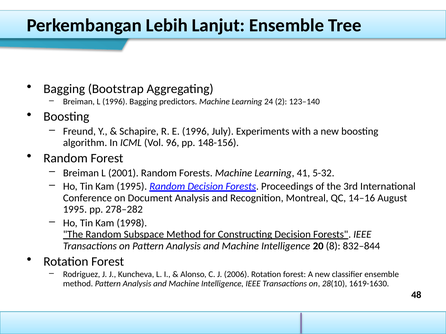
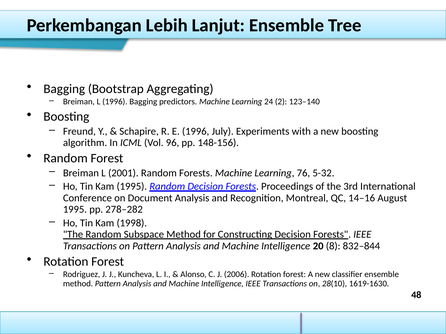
41: 41 -> 76 (303, 173)
